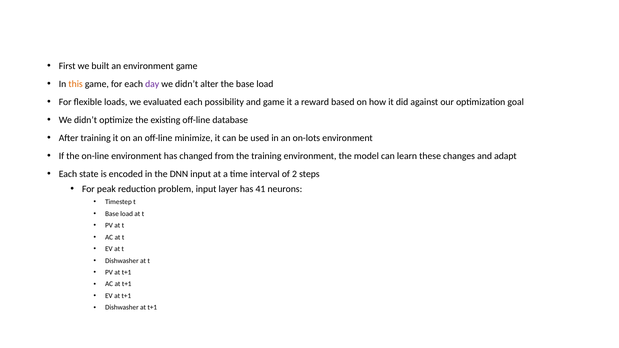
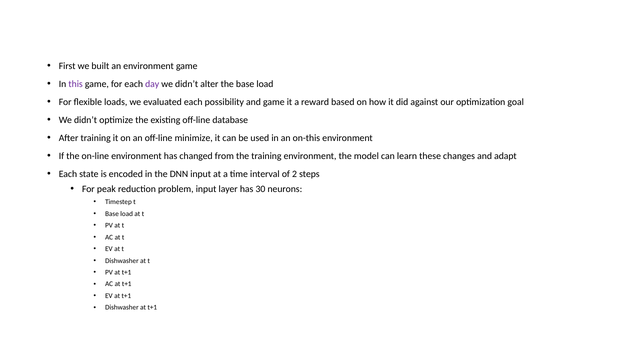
this colour: orange -> purple (76, 84)
on-lots: on-lots -> on-this (306, 138)
41: 41 -> 30 (260, 189)
